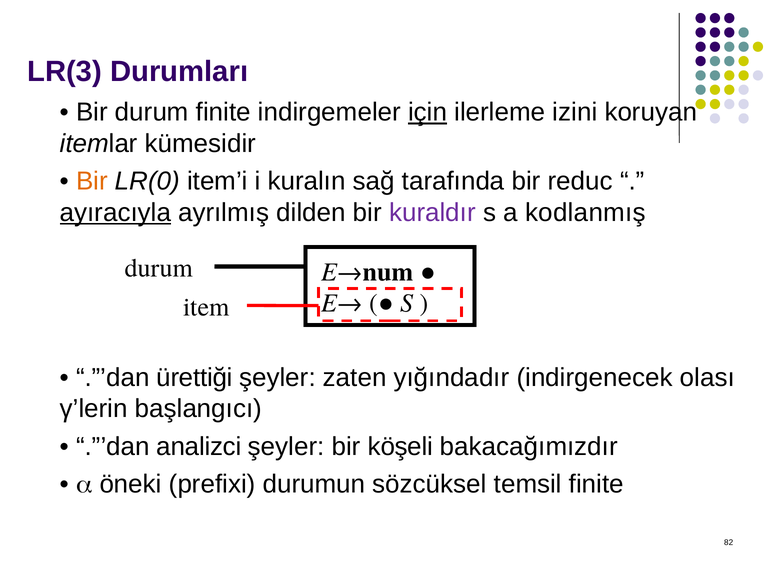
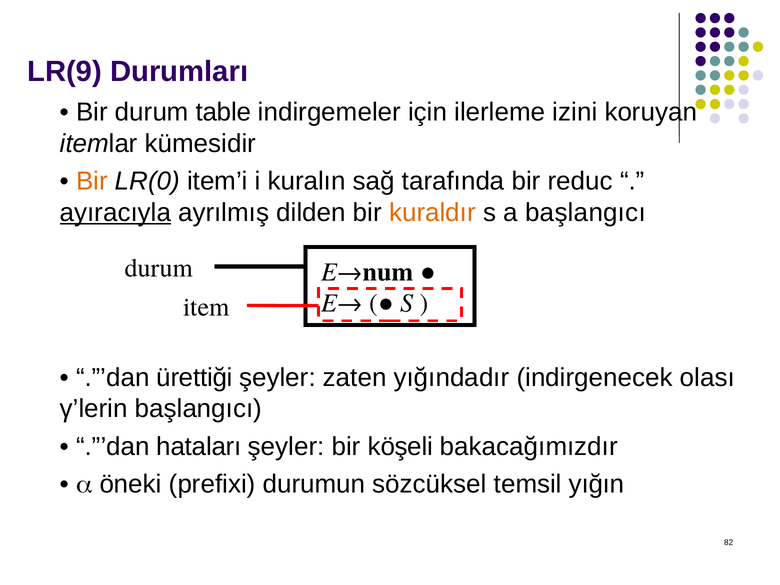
LR(3: LR(3 -> LR(9 (65, 72)
durum finite: finite -> table (223, 112)
için underline: present -> none (428, 112)
kuraldır colour: purple -> orange (432, 212)
a kodlanmış: kodlanmış -> başlangıcı (585, 212)
analizci: analizci -> hataları (199, 446)
temsil finite: finite -> yığın (597, 484)
